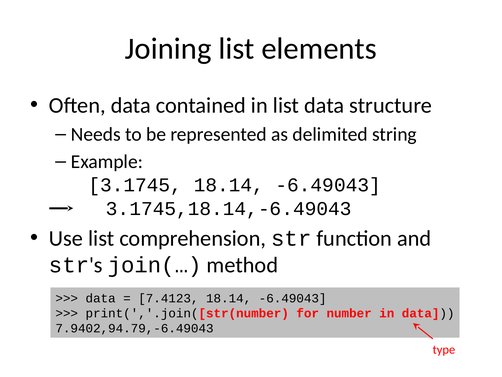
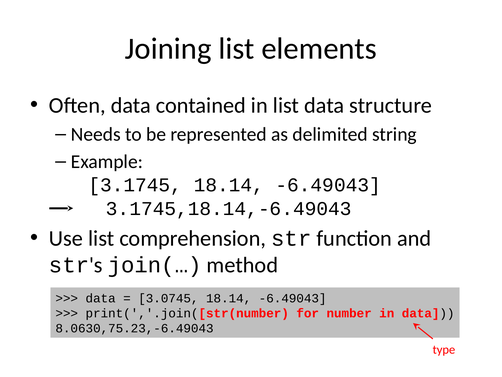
7.4123: 7.4123 -> 3.0745 (168, 298)
7.9402,94.79,-6.49043: 7.9402,94.79,-6.49043 -> 8.0630,75.23,-6.49043 (135, 328)
